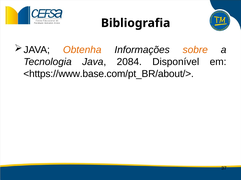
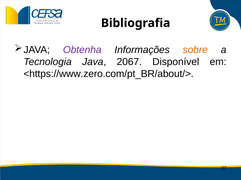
Obtenha colour: orange -> purple (82, 50)
2084: 2084 -> 2067 (129, 62)
<https://www.base.com/pt_BR/about/>: <https://www.base.com/pt_BR/about/> -> <https://www.zero.com/pt_BR/about/> (109, 74)
